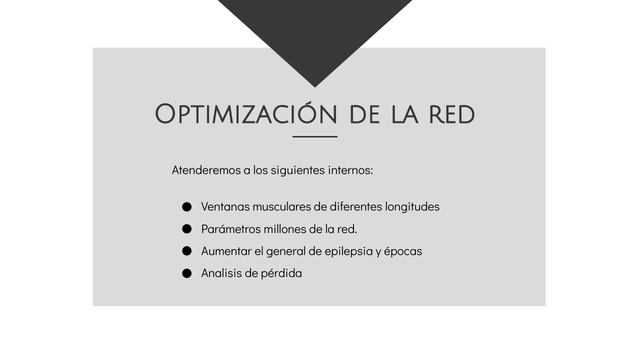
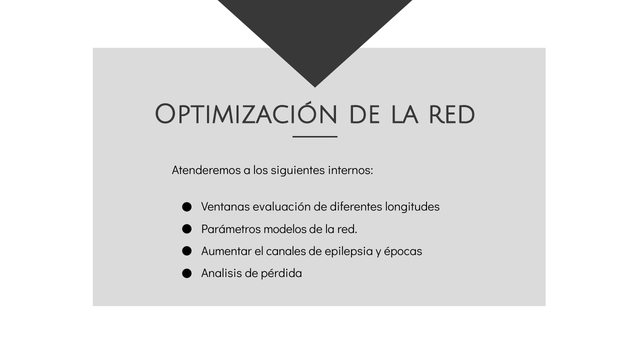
musculares: musculares -> evaluación (282, 207)
millones: millones -> modelos (285, 229)
general: general -> canales (286, 251)
